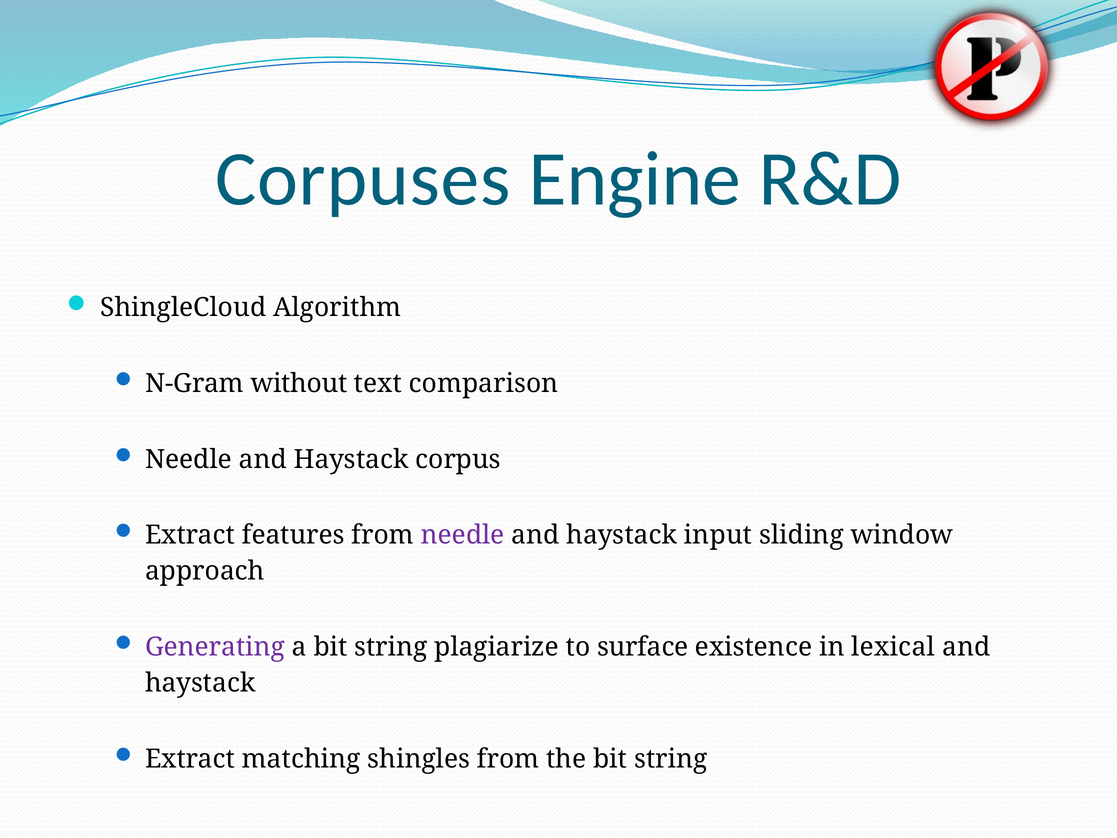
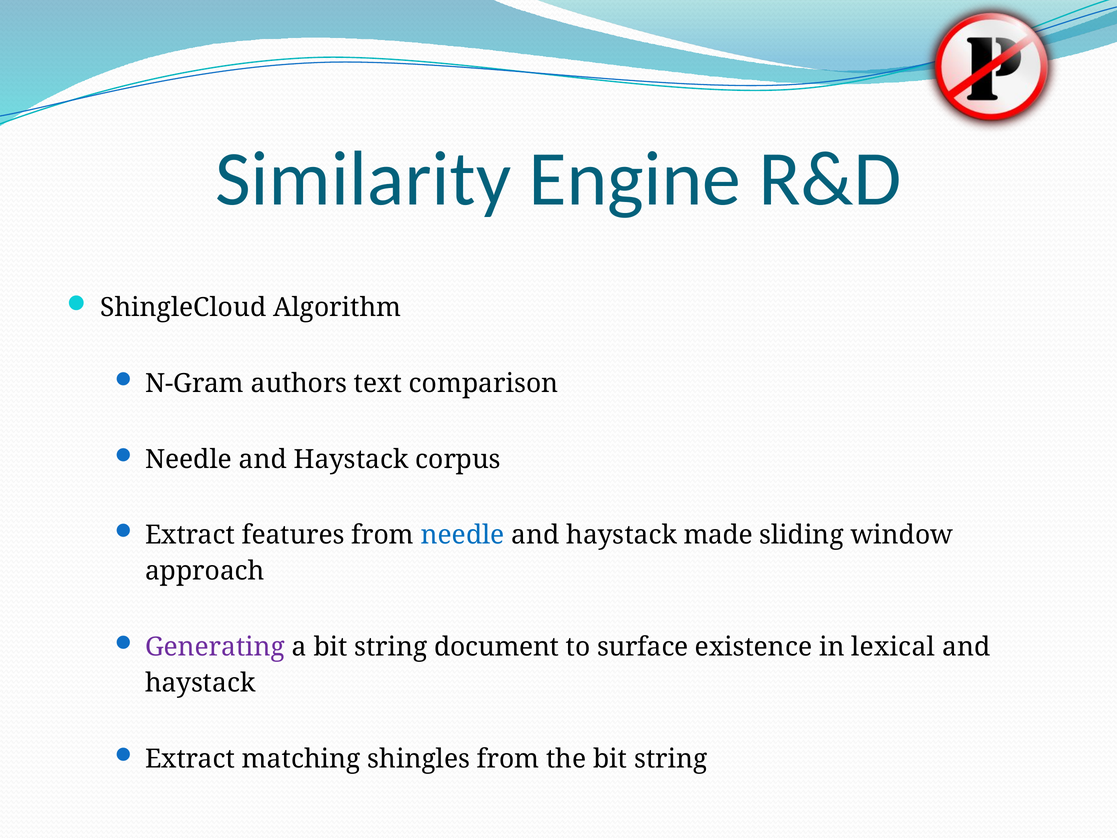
Corpuses: Corpuses -> Similarity (363, 179)
without: without -> authors (299, 383)
needle colour: purple -> blue (463, 535)
input: input -> made (718, 535)
plagiarize: plagiarize -> document (497, 647)
